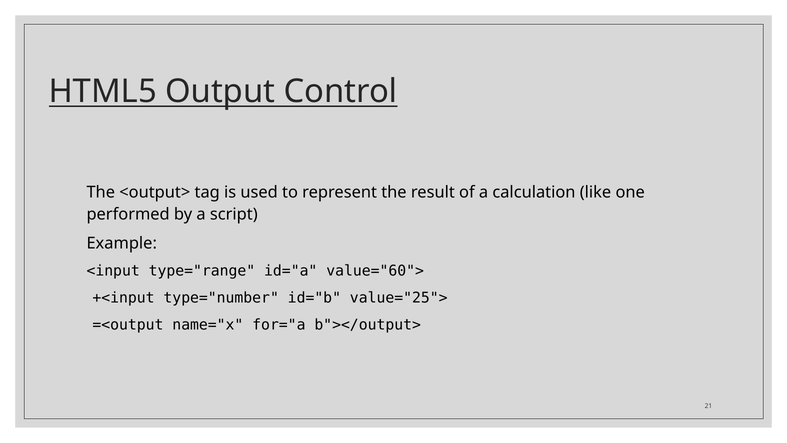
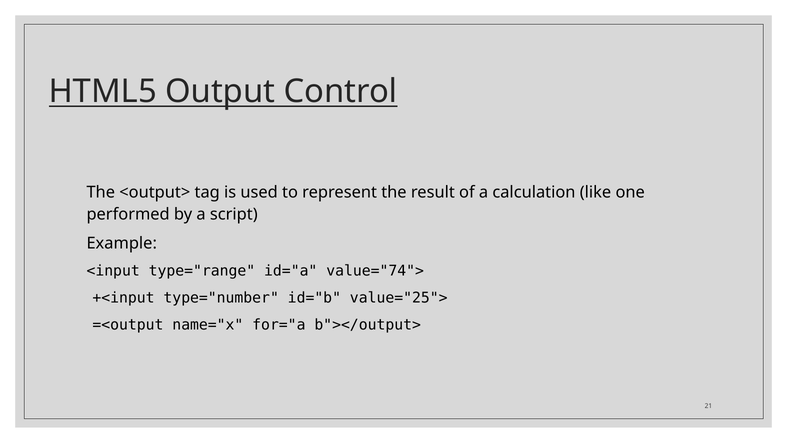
value="60">: value="60"> -> value="74"> (375, 271)
